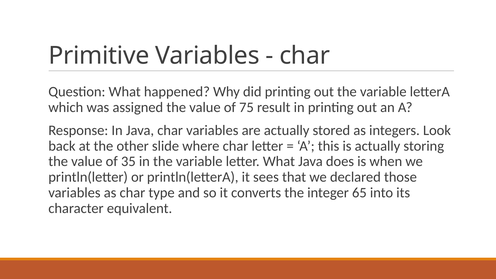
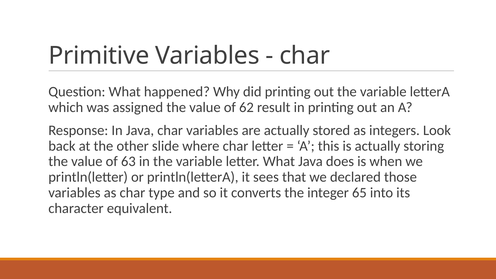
75: 75 -> 62 (246, 107)
35: 35 -> 63 (128, 162)
